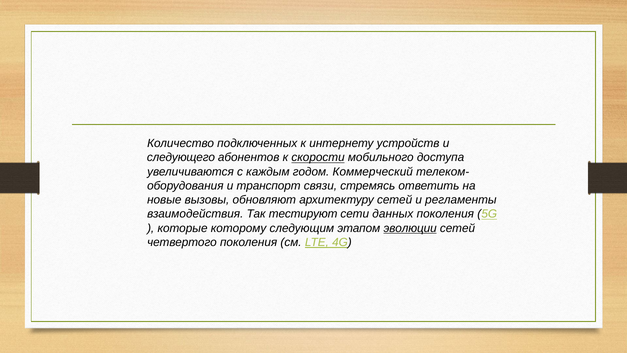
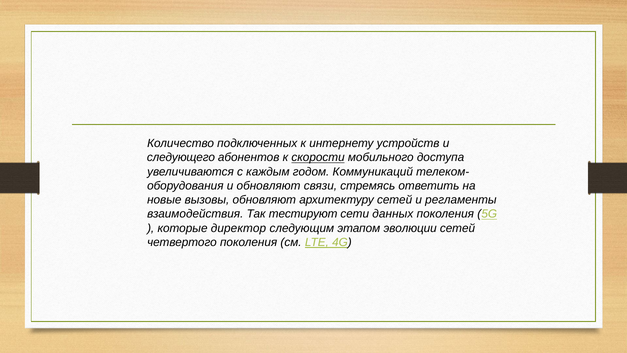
Коммерческий: Коммерческий -> Коммуникаций (373, 172)
и транспорт: транспорт -> обновляют (269, 186)
которому: которому -> директор (238, 228)
эволюции underline: present -> none (410, 228)
